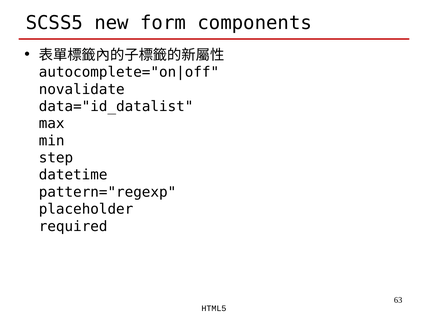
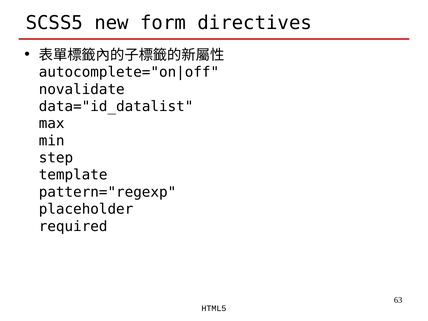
components: components -> directives (255, 23)
datetime: datetime -> template (73, 175)
